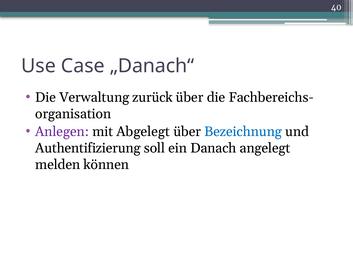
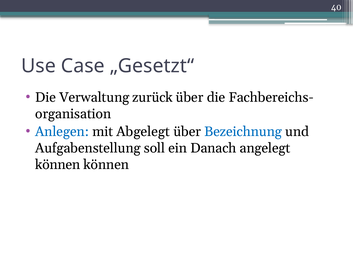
„Danach“: „Danach“ -> „Gesetzt“ (152, 66)
Anlegen colour: purple -> blue (62, 132)
Authentifizierung: Authentifizierung -> Aufgabenstellung (88, 149)
melden: melden -> können (58, 165)
